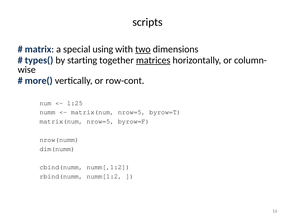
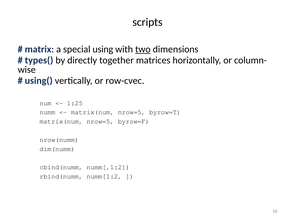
starting: starting -> directly (82, 60)
matrices underline: present -> none (153, 60)
more(: more( -> using( (39, 81)
row-cont: row-cont -> row-cvec (125, 81)
